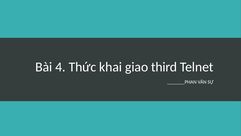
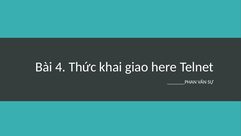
third: third -> here (164, 67)
